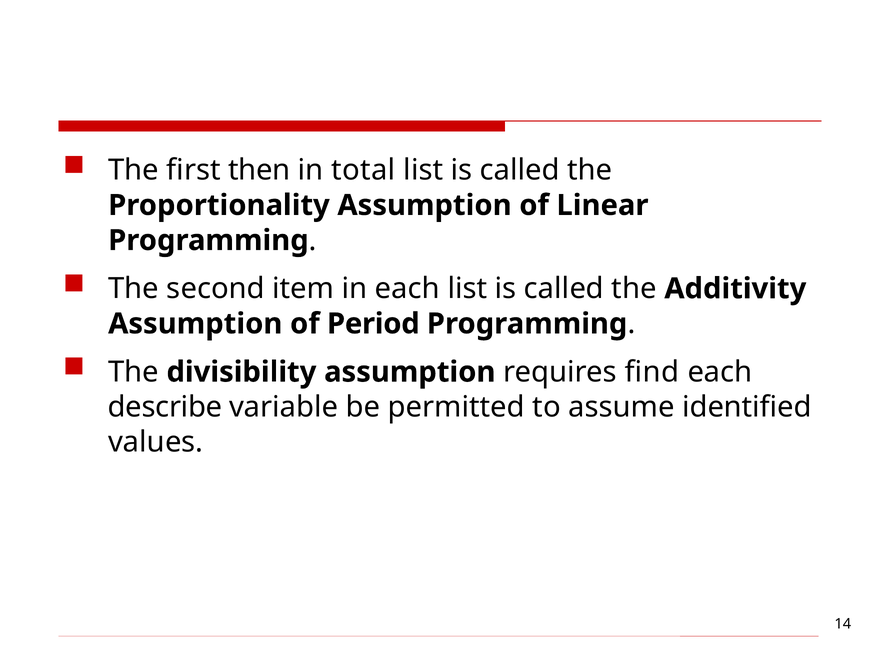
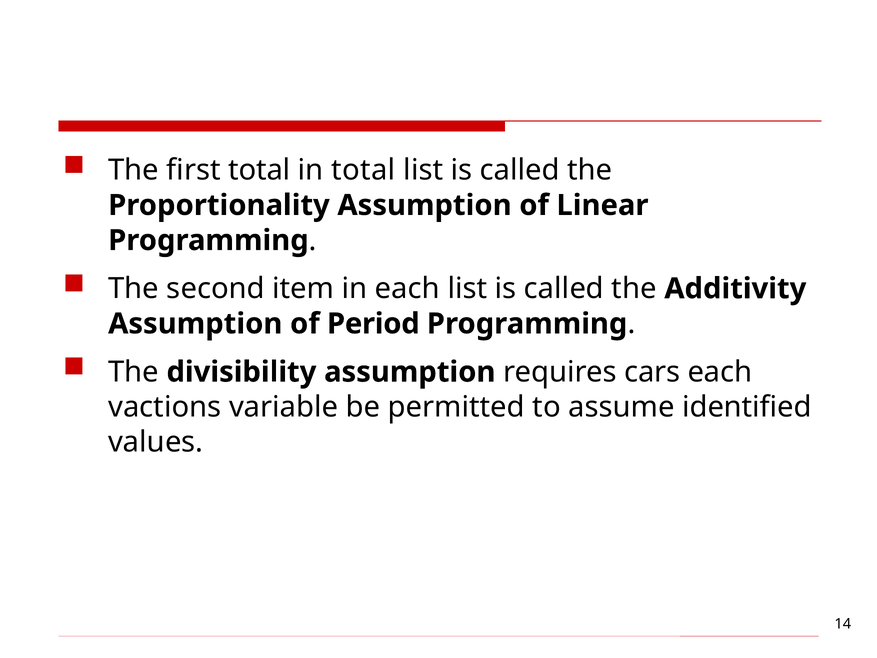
first then: then -> total (259, 170)
find: find -> cars (652, 372)
describe: describe -> vactions (165, 407)
